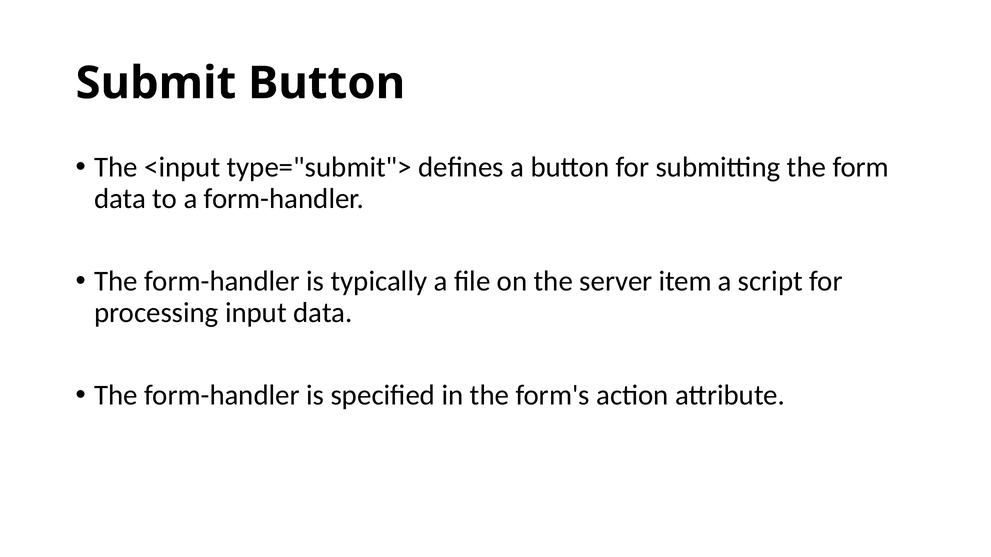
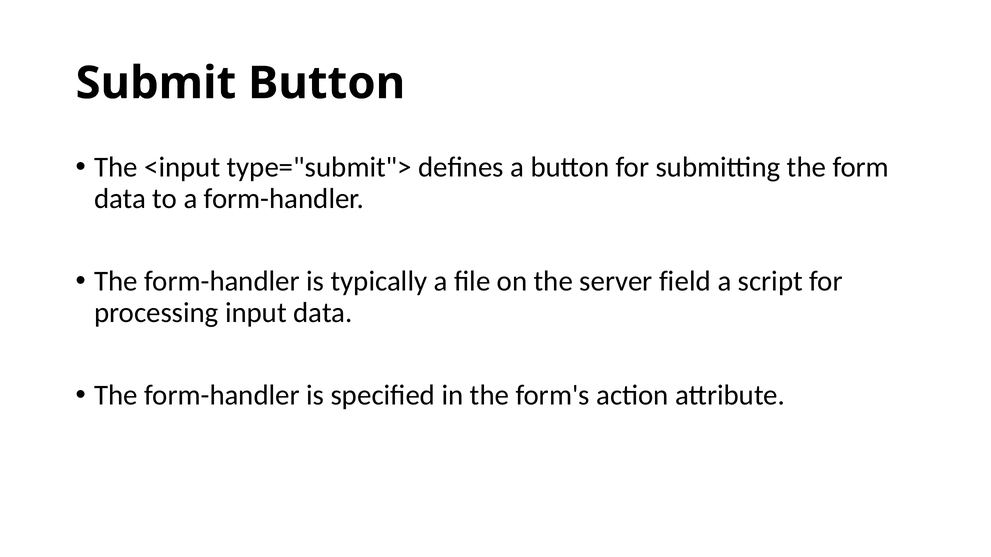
item: item -> field (685, 282)
